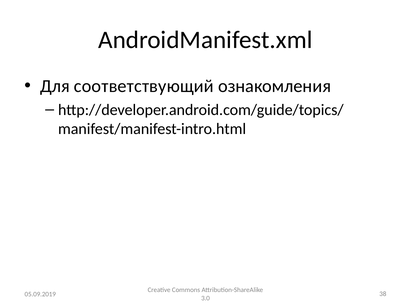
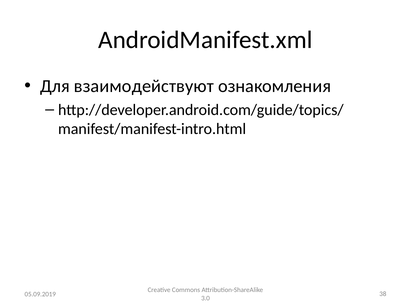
соответствующий: соответствующий -> взаимодействуют (144, 86)
